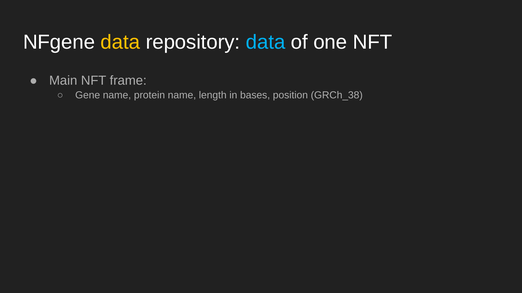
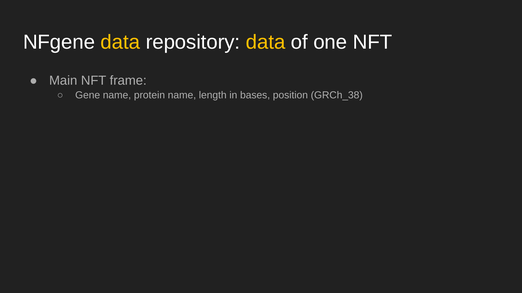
data colour: light blue -> yellow (266, 42)
